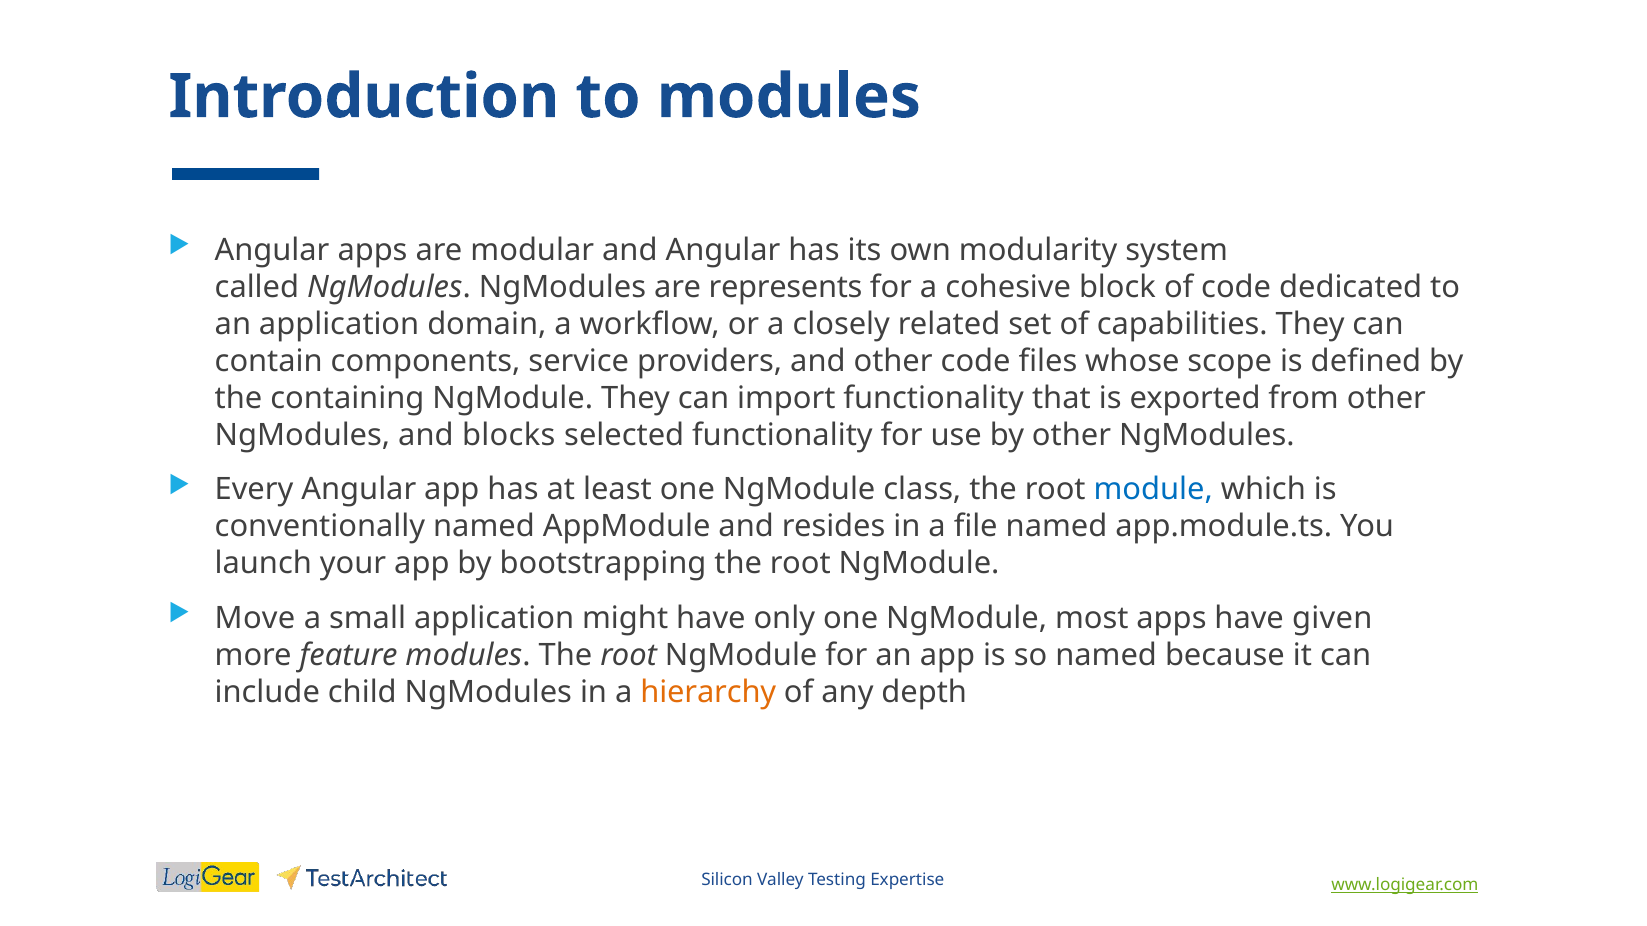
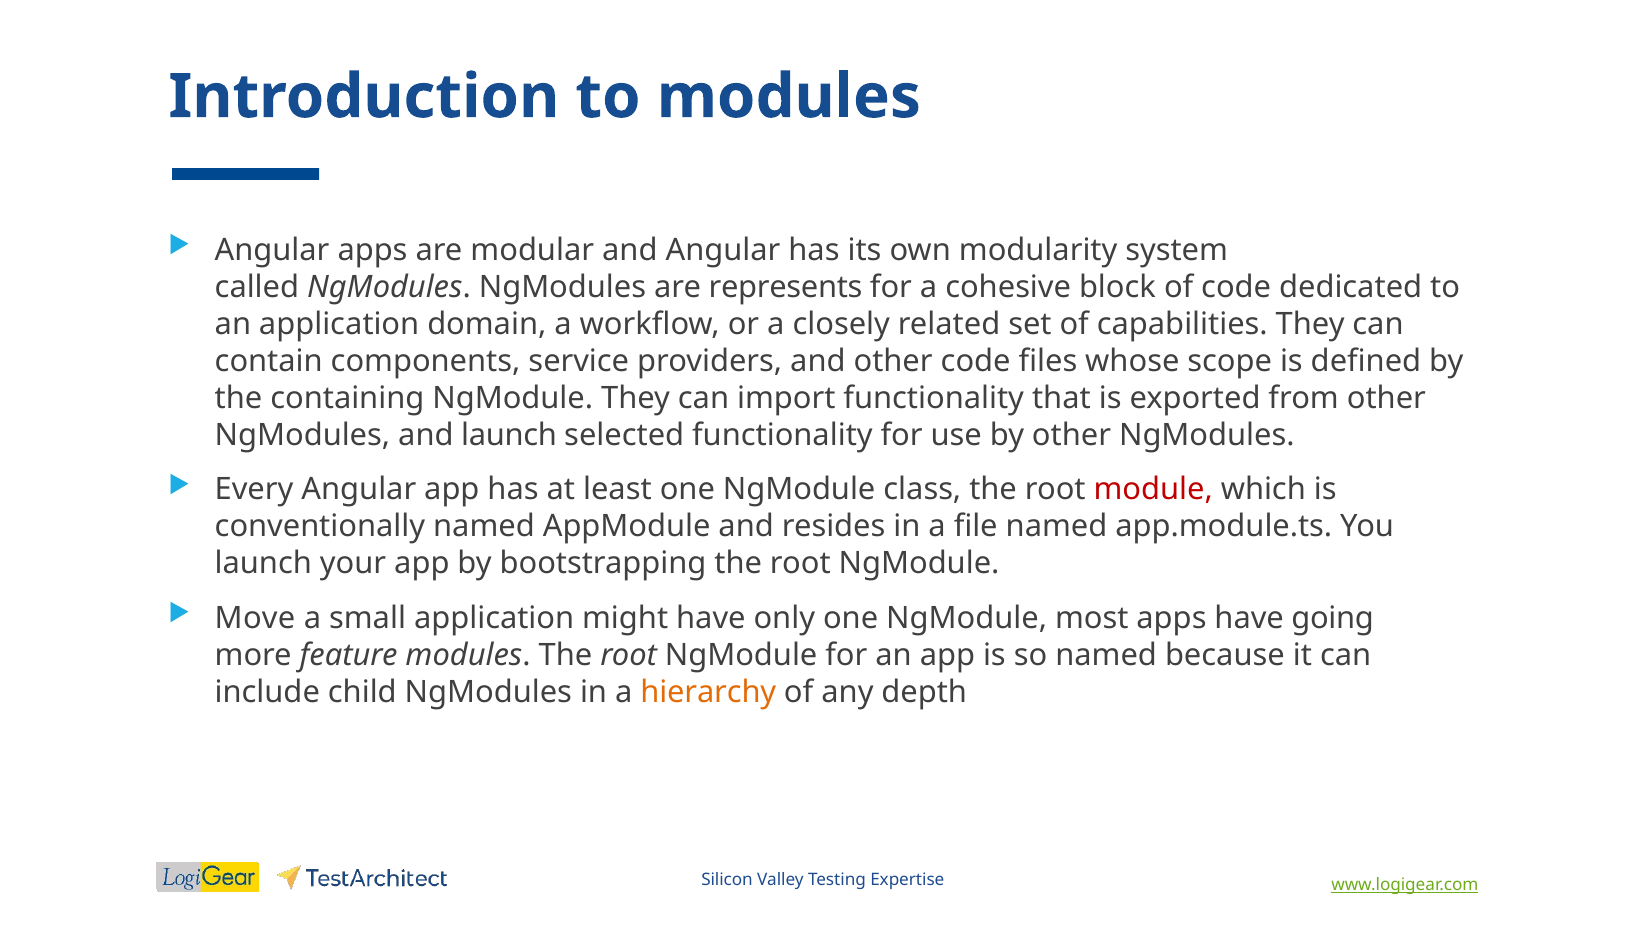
and blocks: blocks -> launch (509, 436)
module colour: blue -> red (1153, 490)
given: given -> going (1333, 618)
